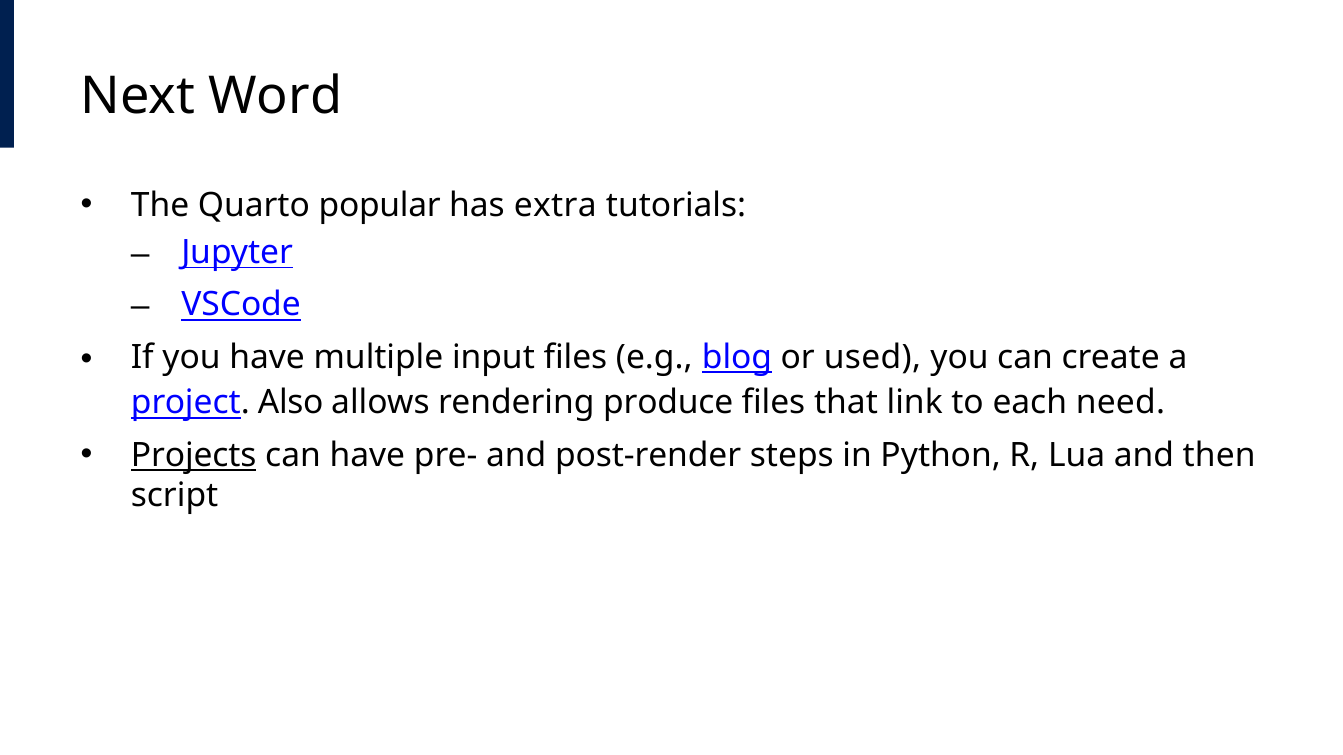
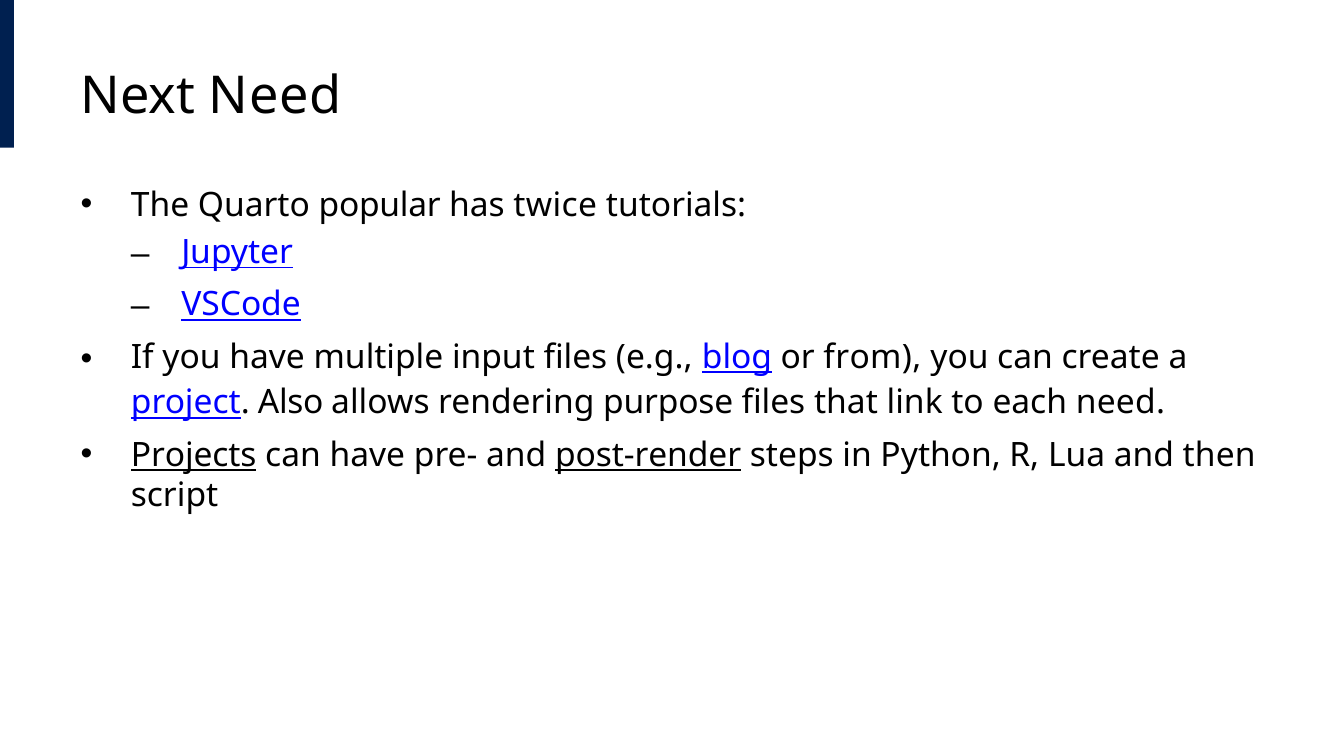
Next Word: Word -> Need (275, 97)
extra: extra -> twice (555, 205)
used: used -> from (872, 357)
produce: produce -> purpose (668, 403)
post-render underline: none -> present (648, 455)
